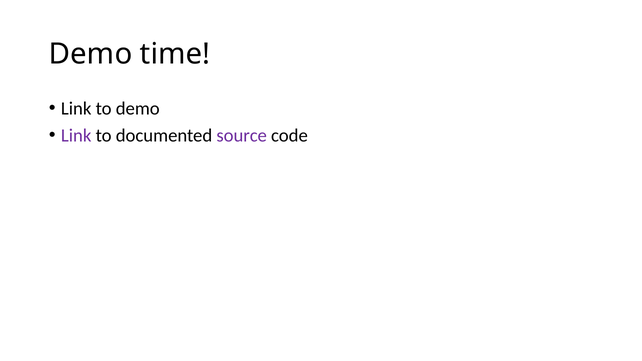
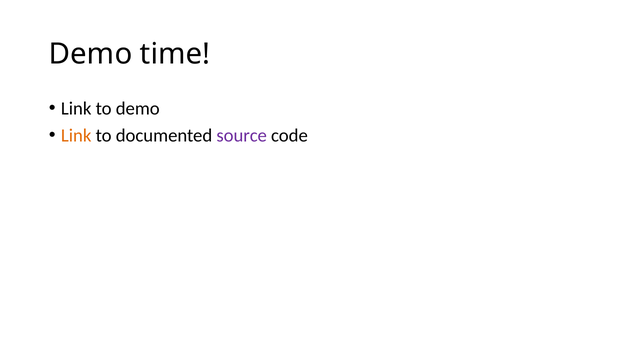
Link colour: purple -> orange (76, 135)
